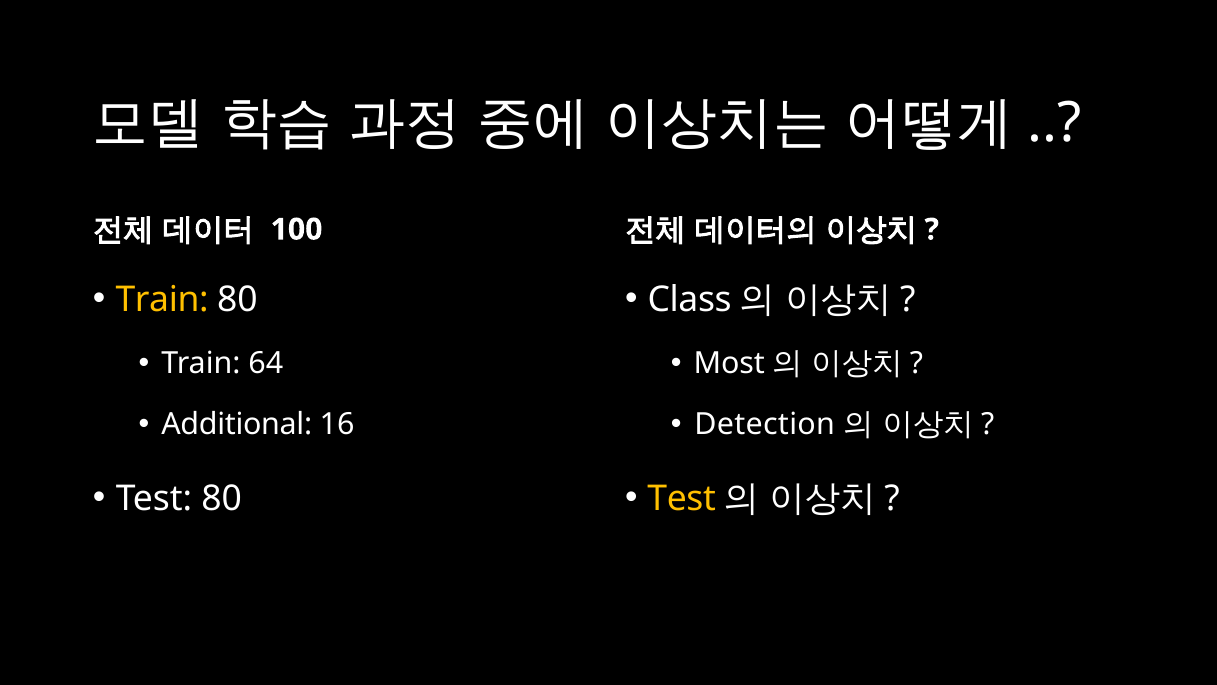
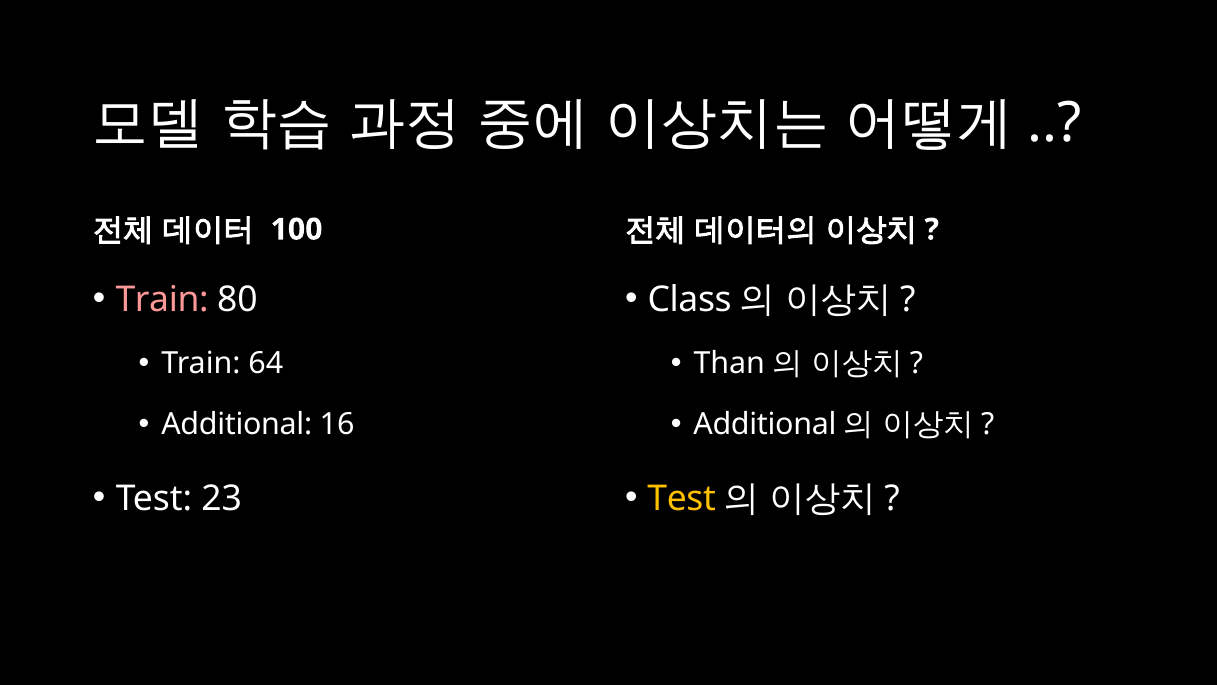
Train colour: yellow -> pink (162, 300)
Most: Most -> Than (729, 364)
Detection: Detection -> Additional (765, 425)
Test 80: 80 -> 23 (222, 499)
